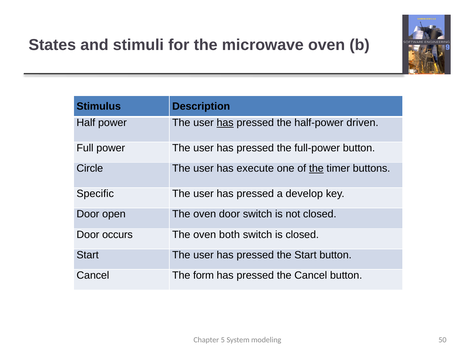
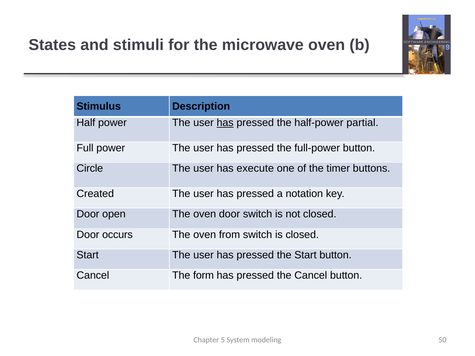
driven: driven -> partial (362, 123)
the underline: present -> none (316, 169)
Specific: Specific -> Created (95, 194)
develop: develop -> notation (304, 194)
both: both -> from (230, 235)
